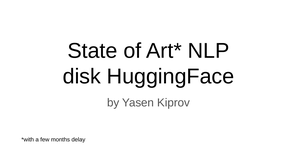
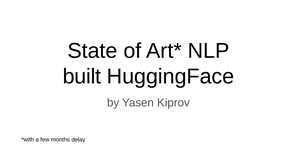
disk: disk -> built (82, 77)
